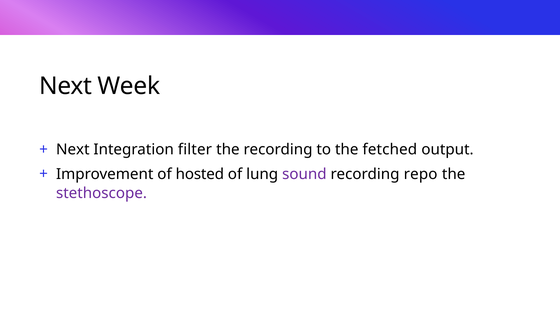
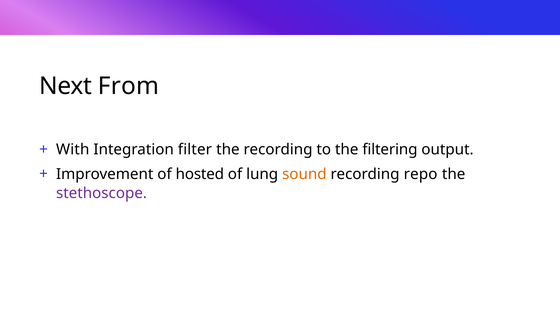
Week: Week -> From (129, 86)
Next: Next -> With (73, 150)
fetched: fetched -> filtering (390, 150)
sound colour: purple -> orange (304, 174)
